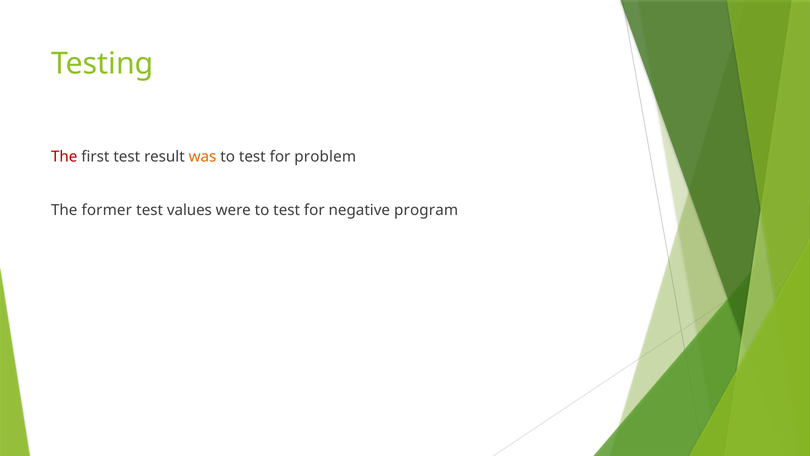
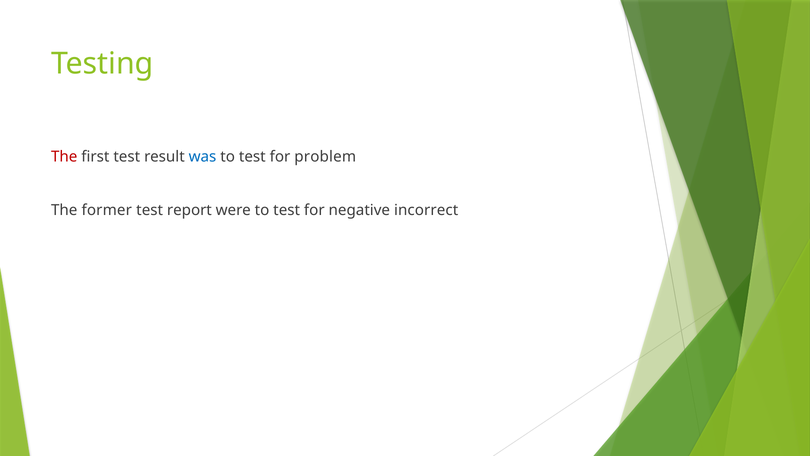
was colour: orange -> blue (203, 157)
values: values -> report (189, 210)
program: program -> incorrect (426, 210)
